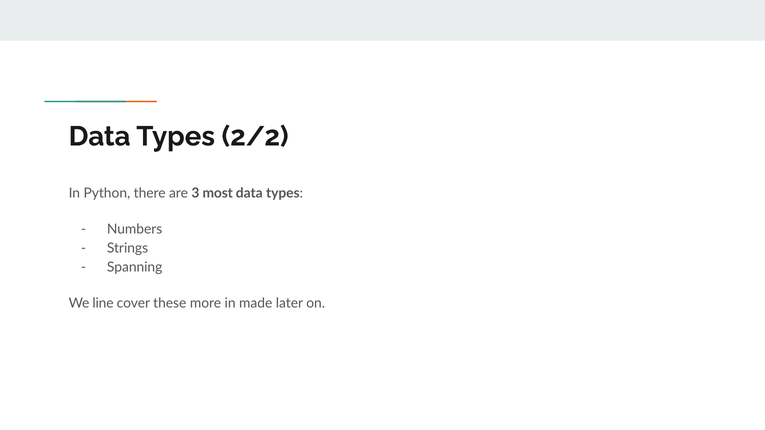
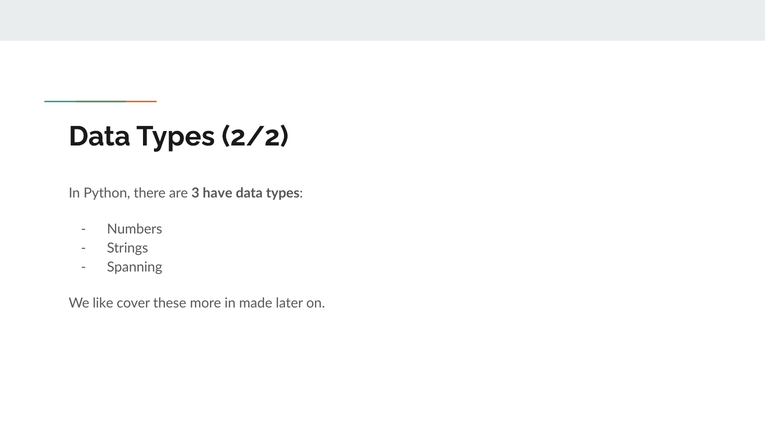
most: most -> have (218, 193)
line: line -> like (103, 304)
